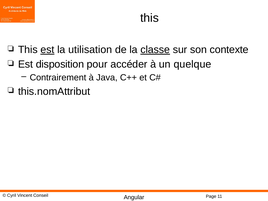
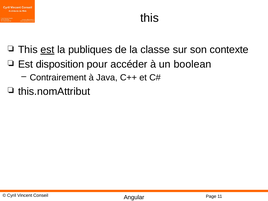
utilisation: utilisation -> publiques (90, 50)
classe underline: present -> none (155, 50)
quelque: quelque -> boolean (192, 64)
